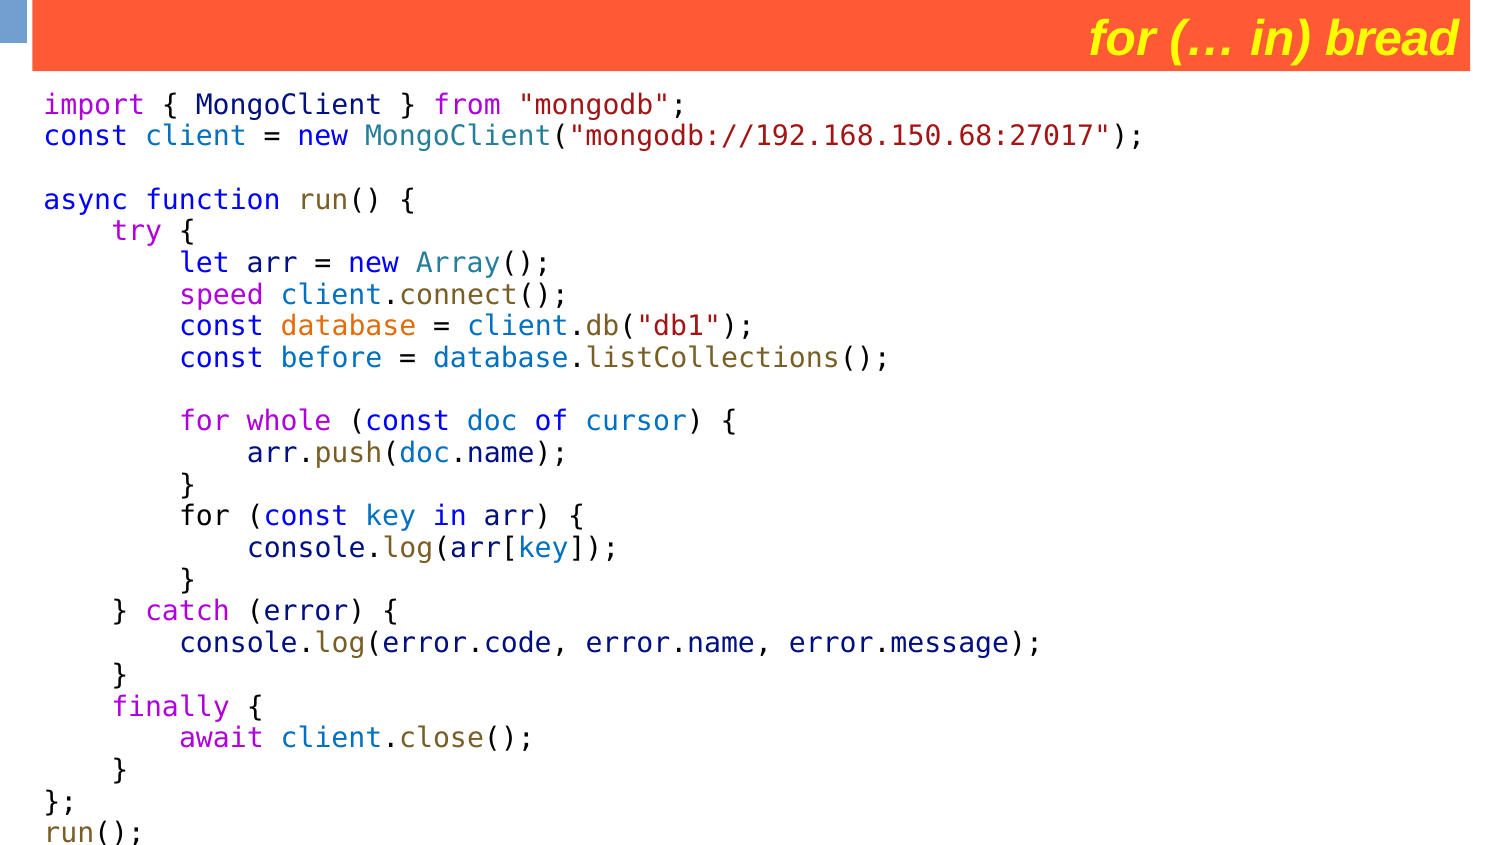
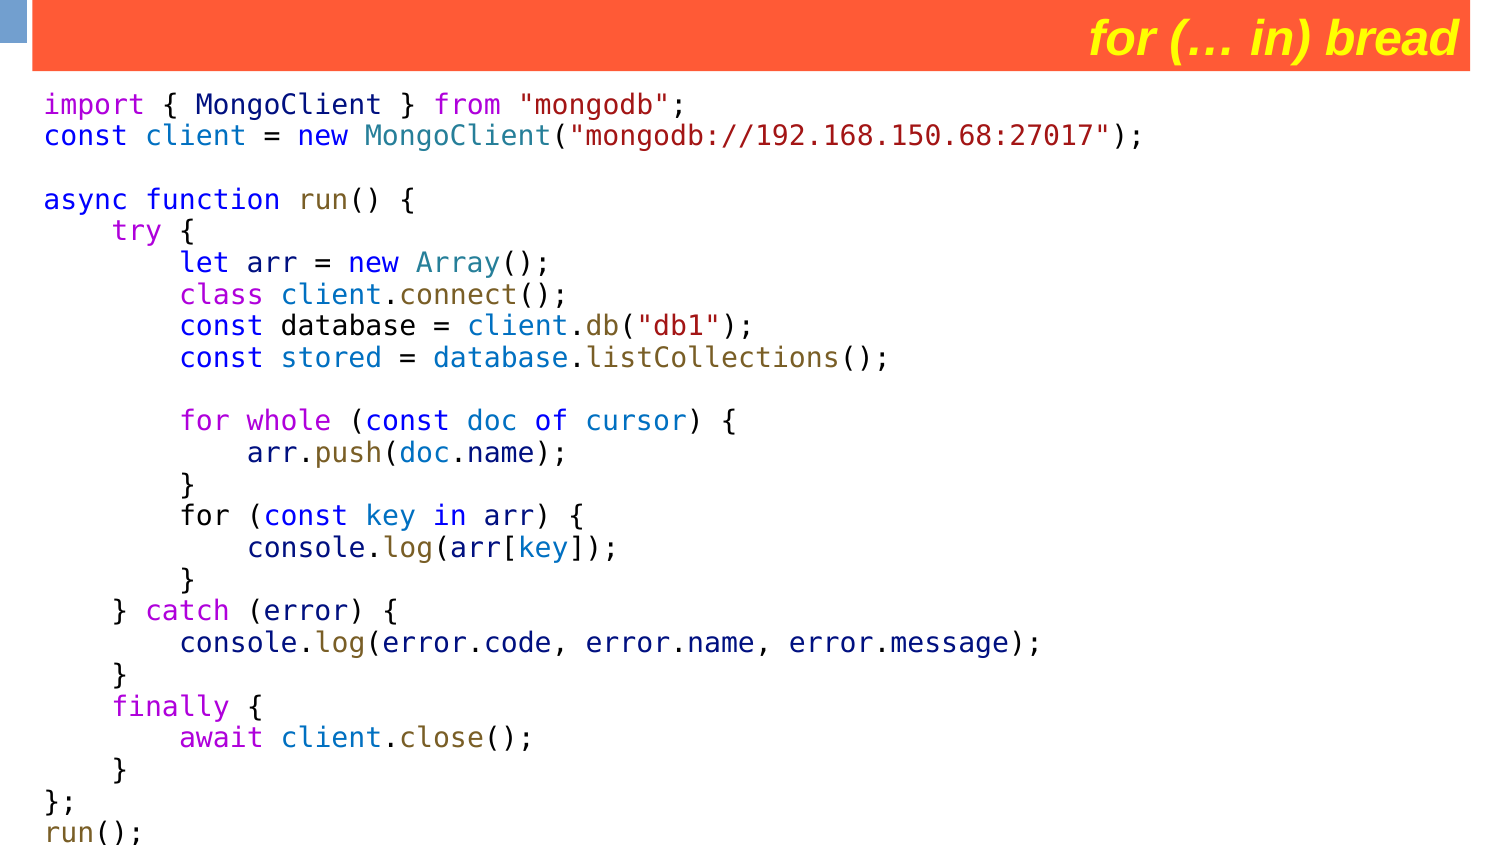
speed: speed -> class (221, 295)
database colour: orange -> black (349, 327)
before: before -> stored (332, 359)
